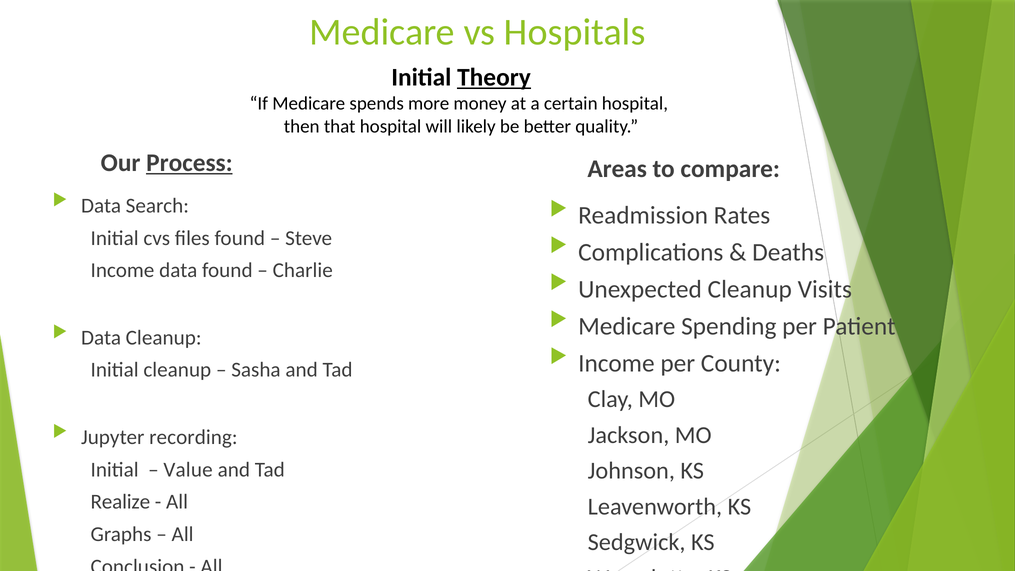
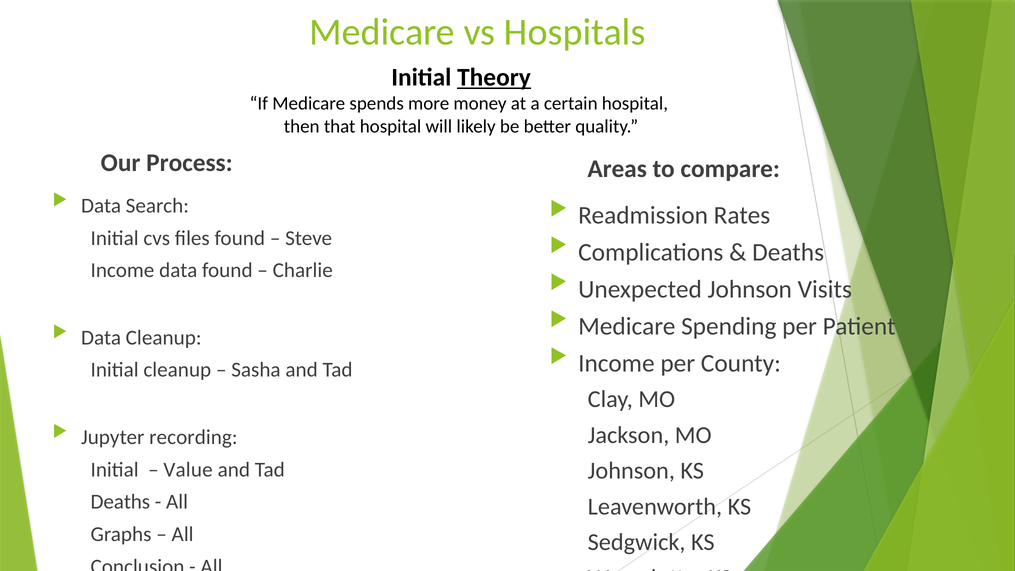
Process underline: present -> none (189, 163)
Unexpected Cleanup: Cleanup -> Johnson (750, 289)
Realize: Realize -> Deaths (120, 502)
